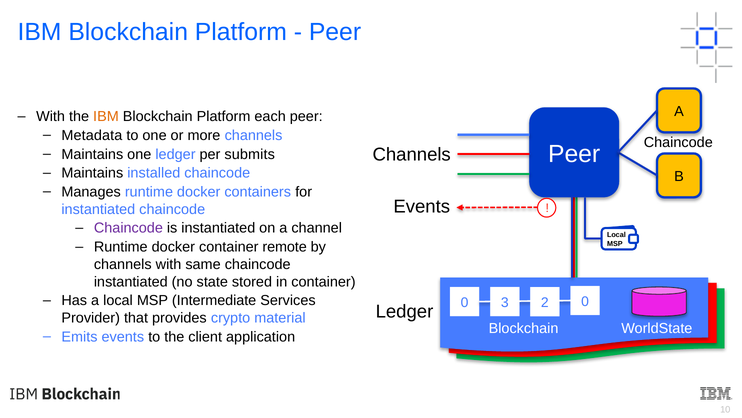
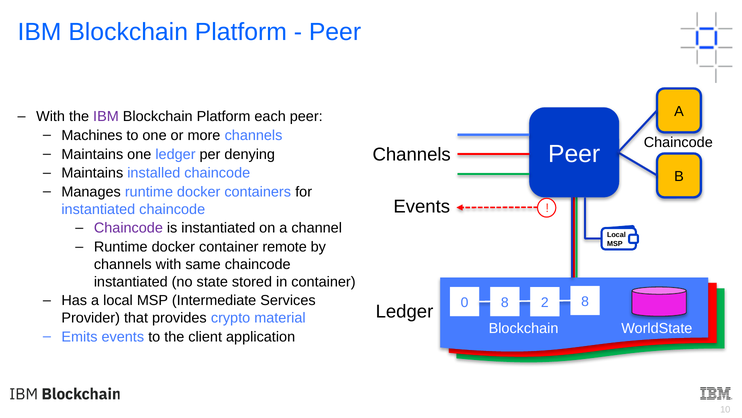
IBM colour: orange -> purple (106, 116)
Metadata: Metadata -> Machines (92, 135)
submits: submits -> denying (250, 154)
0 3: 3 -> 8 (505, 302)
2 0: 0 -> 8 (585, 301)
